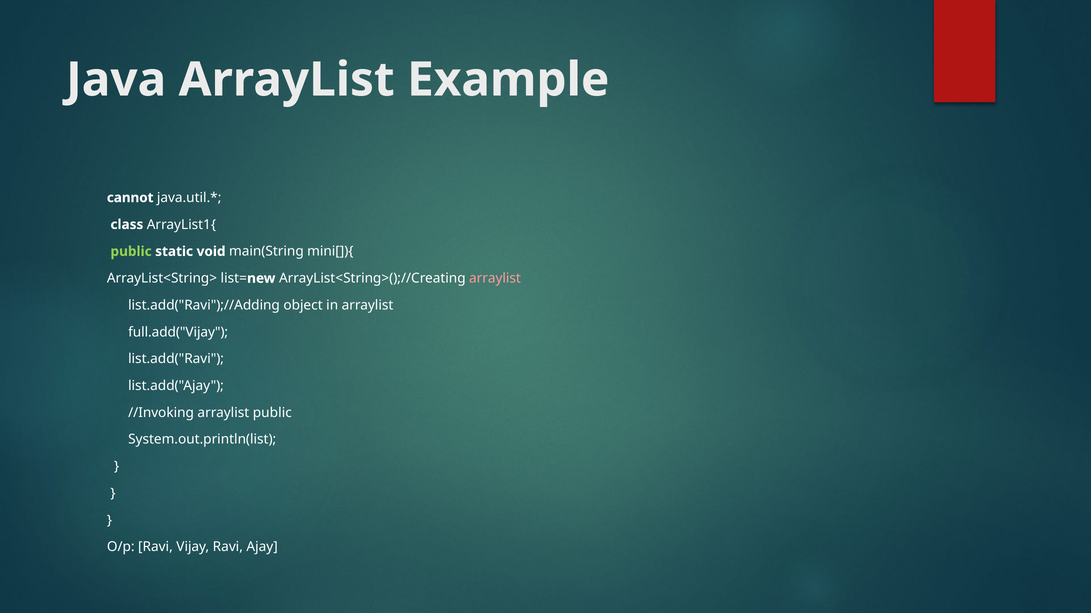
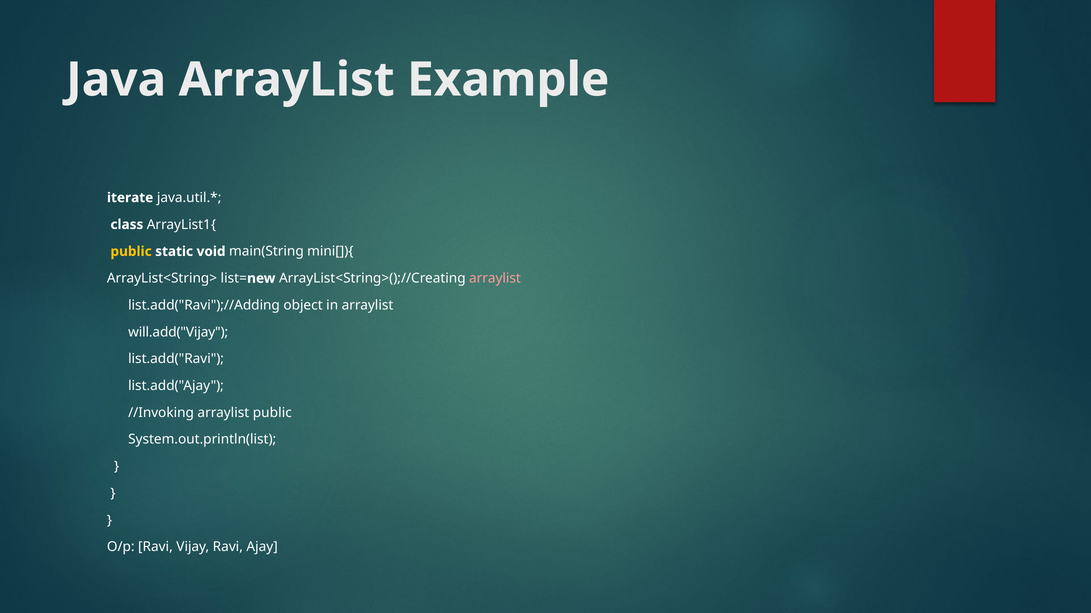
cannot: cannot -> iterate (130, 198)
public colour: light green -> yellow (131, 252)
full.add("Vijay: full.add("Vijay -> will.add("Vijay (178, 332)
